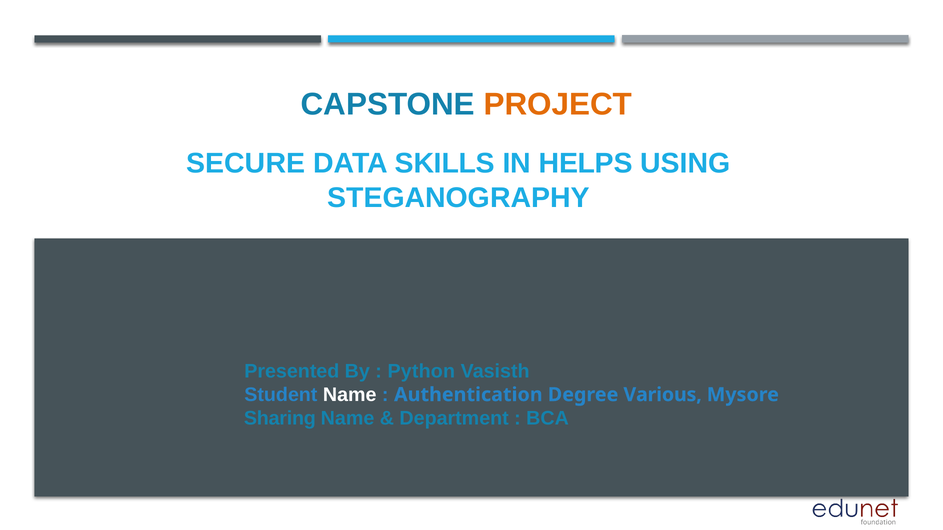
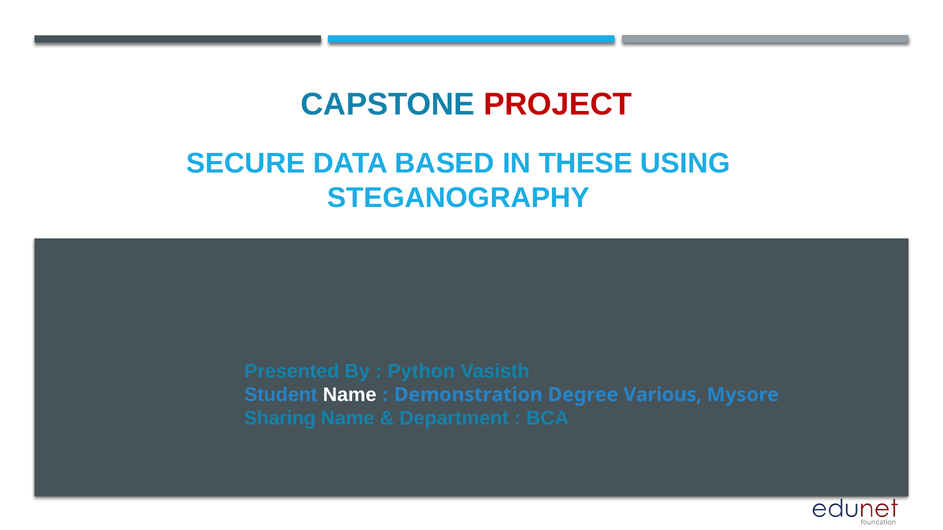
PROJECT colour: orange -> red (558, 105)
SKILLS: SKILLS -> BASED (445, 164)
HELPS: HELPS -> THESE (586, 164)
Authentication: Authentication -> Demonstration (468, 395)
